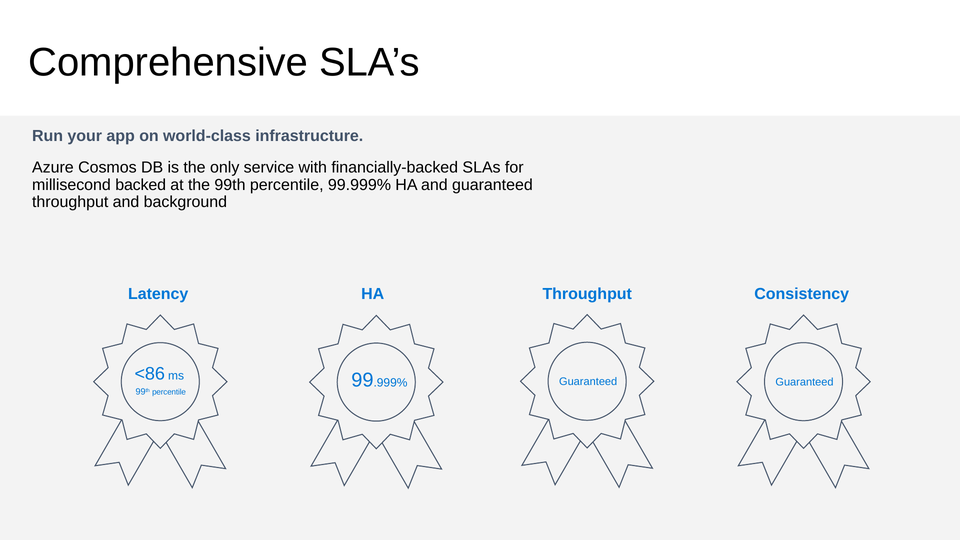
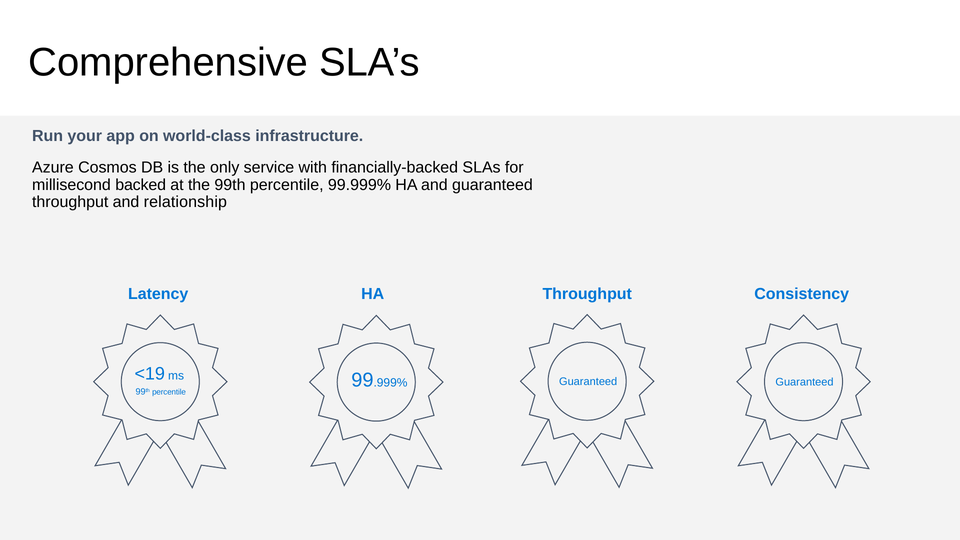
background: background -> relationship (185, 202)
<86: <86 -> <19 (150, 374)
